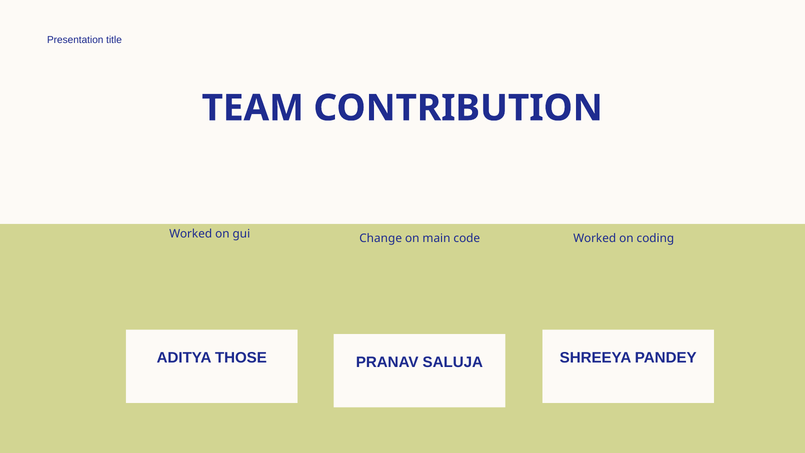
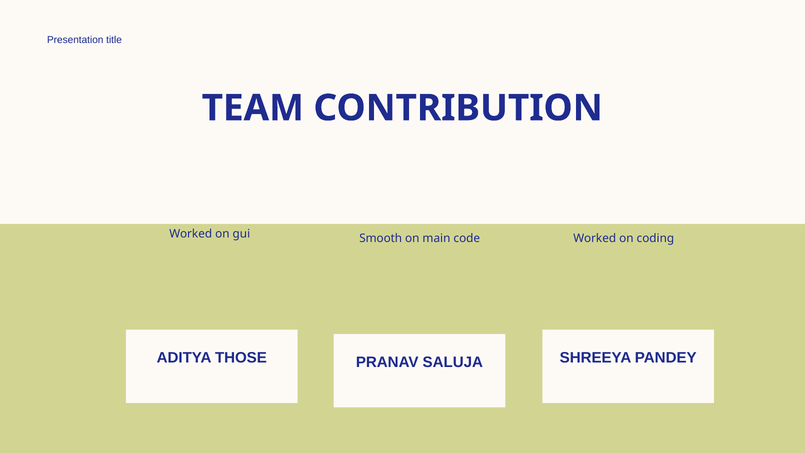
Change: Change -> Smooth (381, 238)
